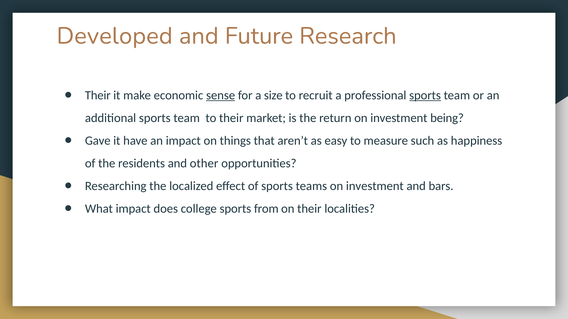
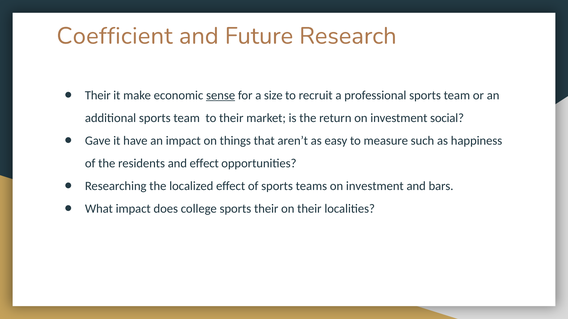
Developed: Developed -> Coefficient (115, 36)
sports underline: present -> none (425, 95)
being: being -> social (447, 118)
and other: other -> effect (204, 163)
sports from: from -> their (266, 209)
